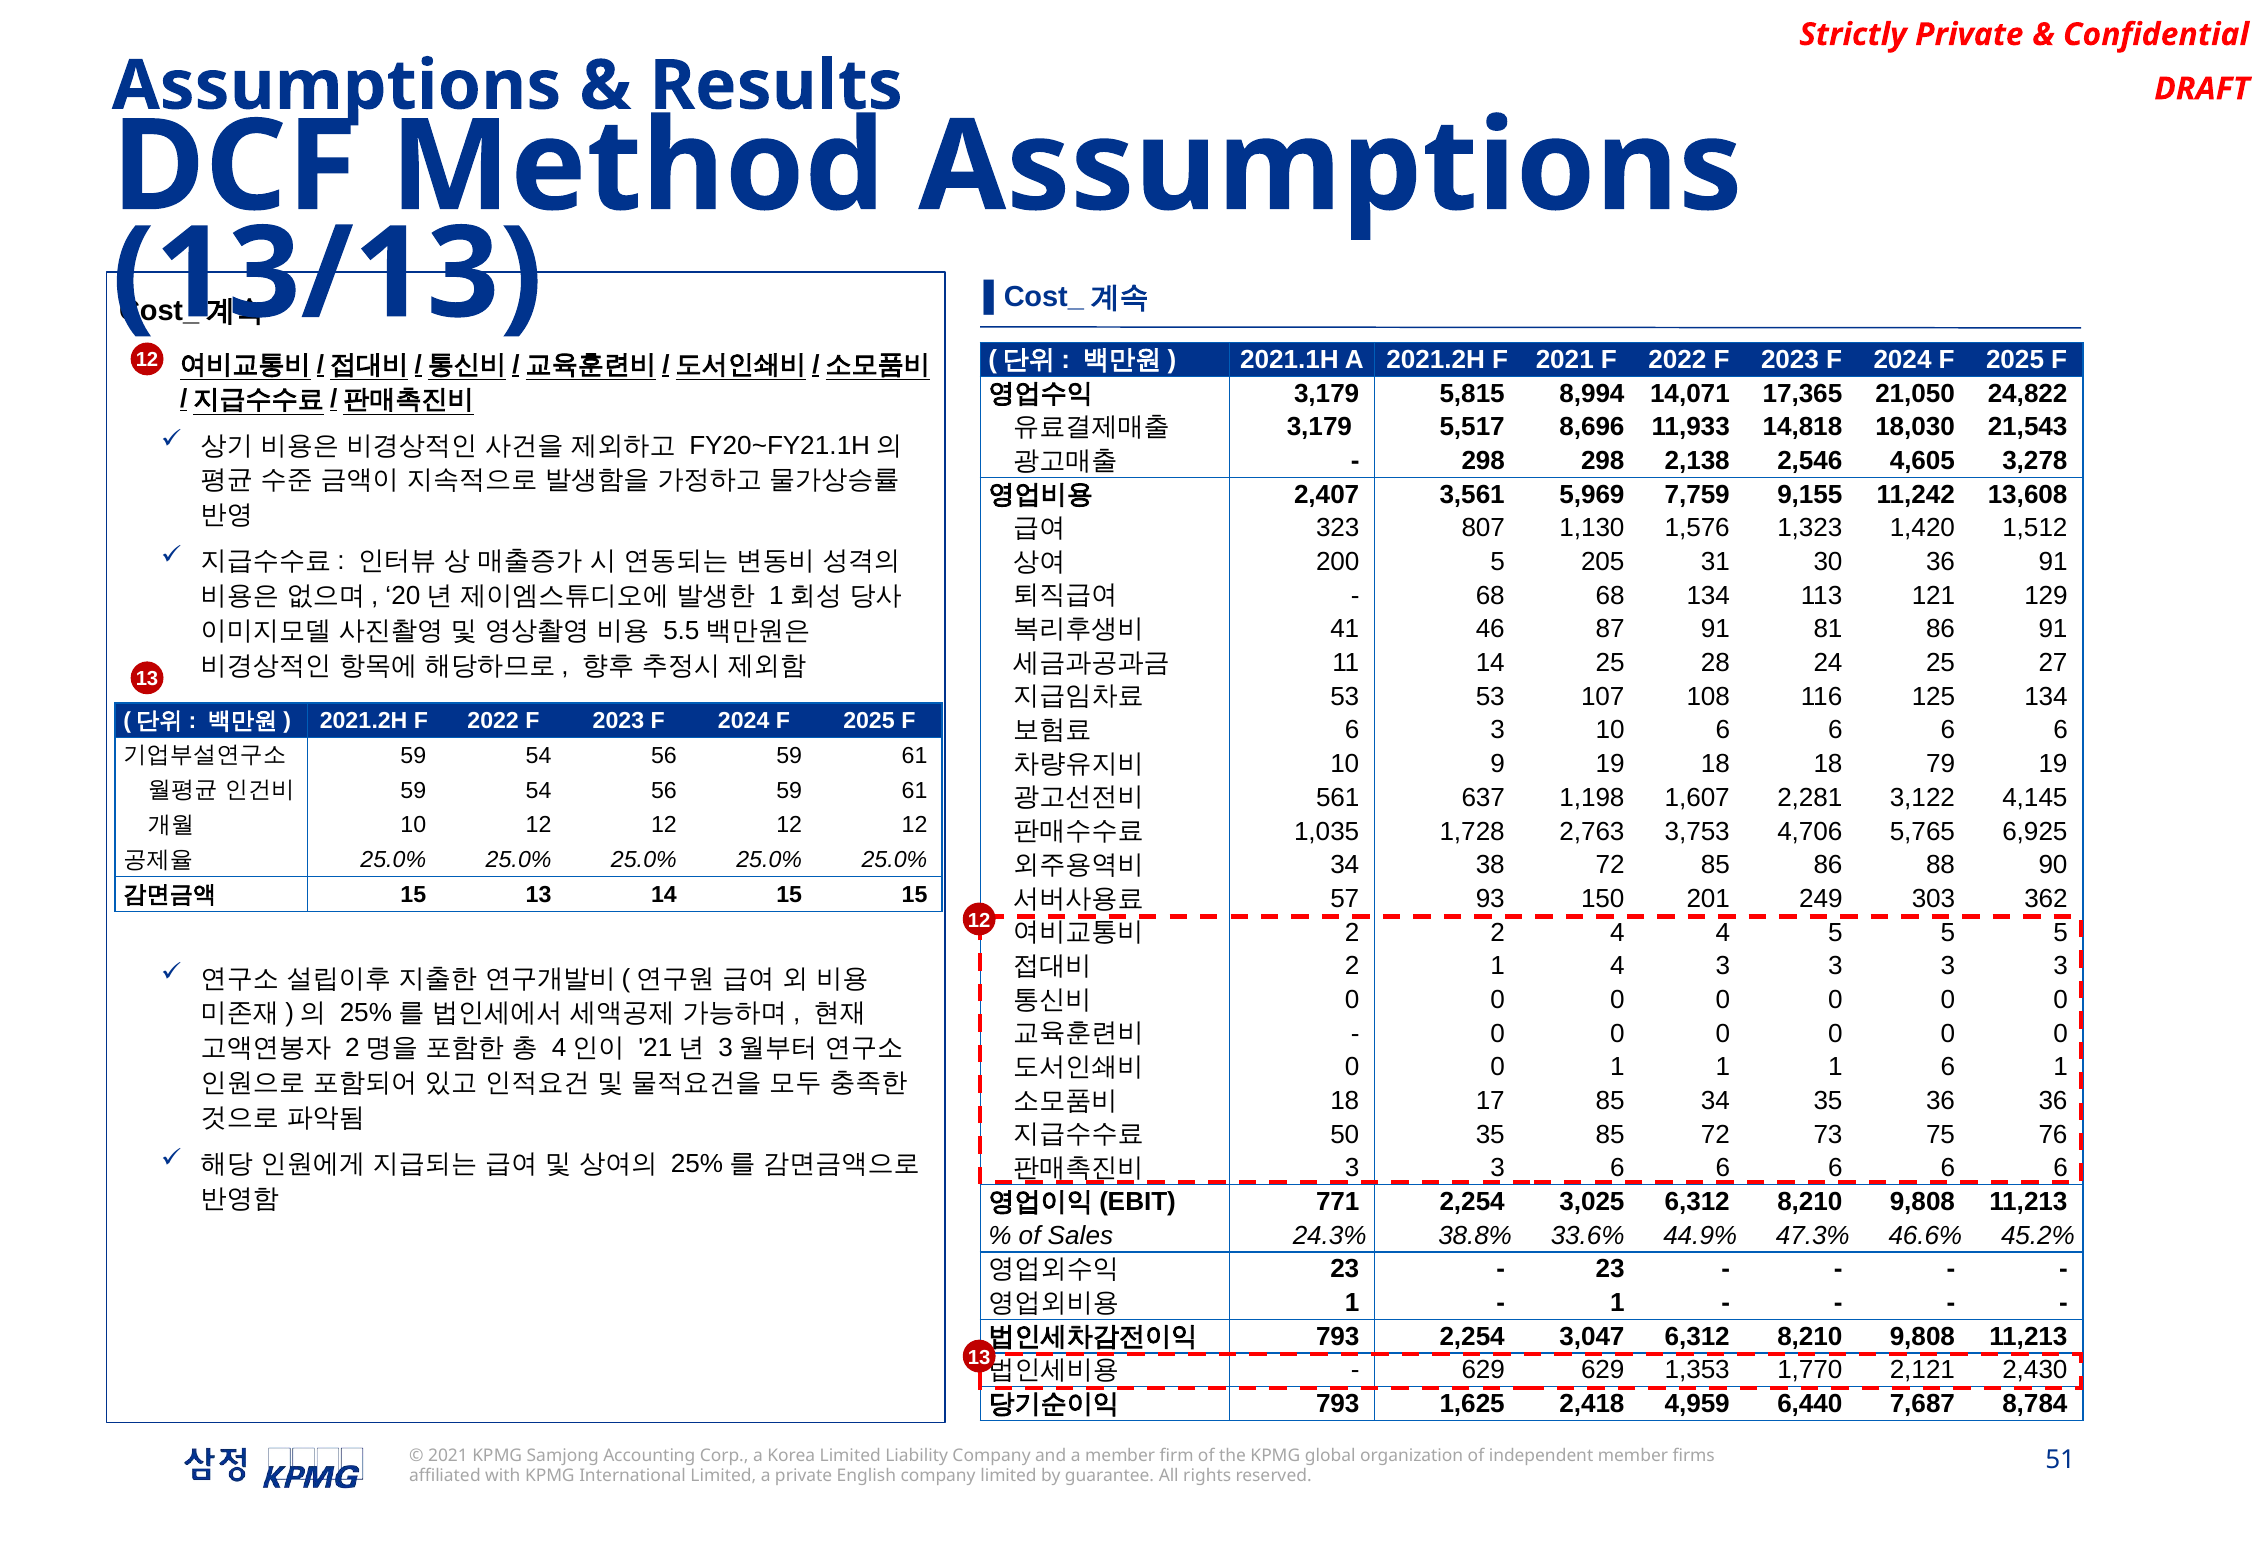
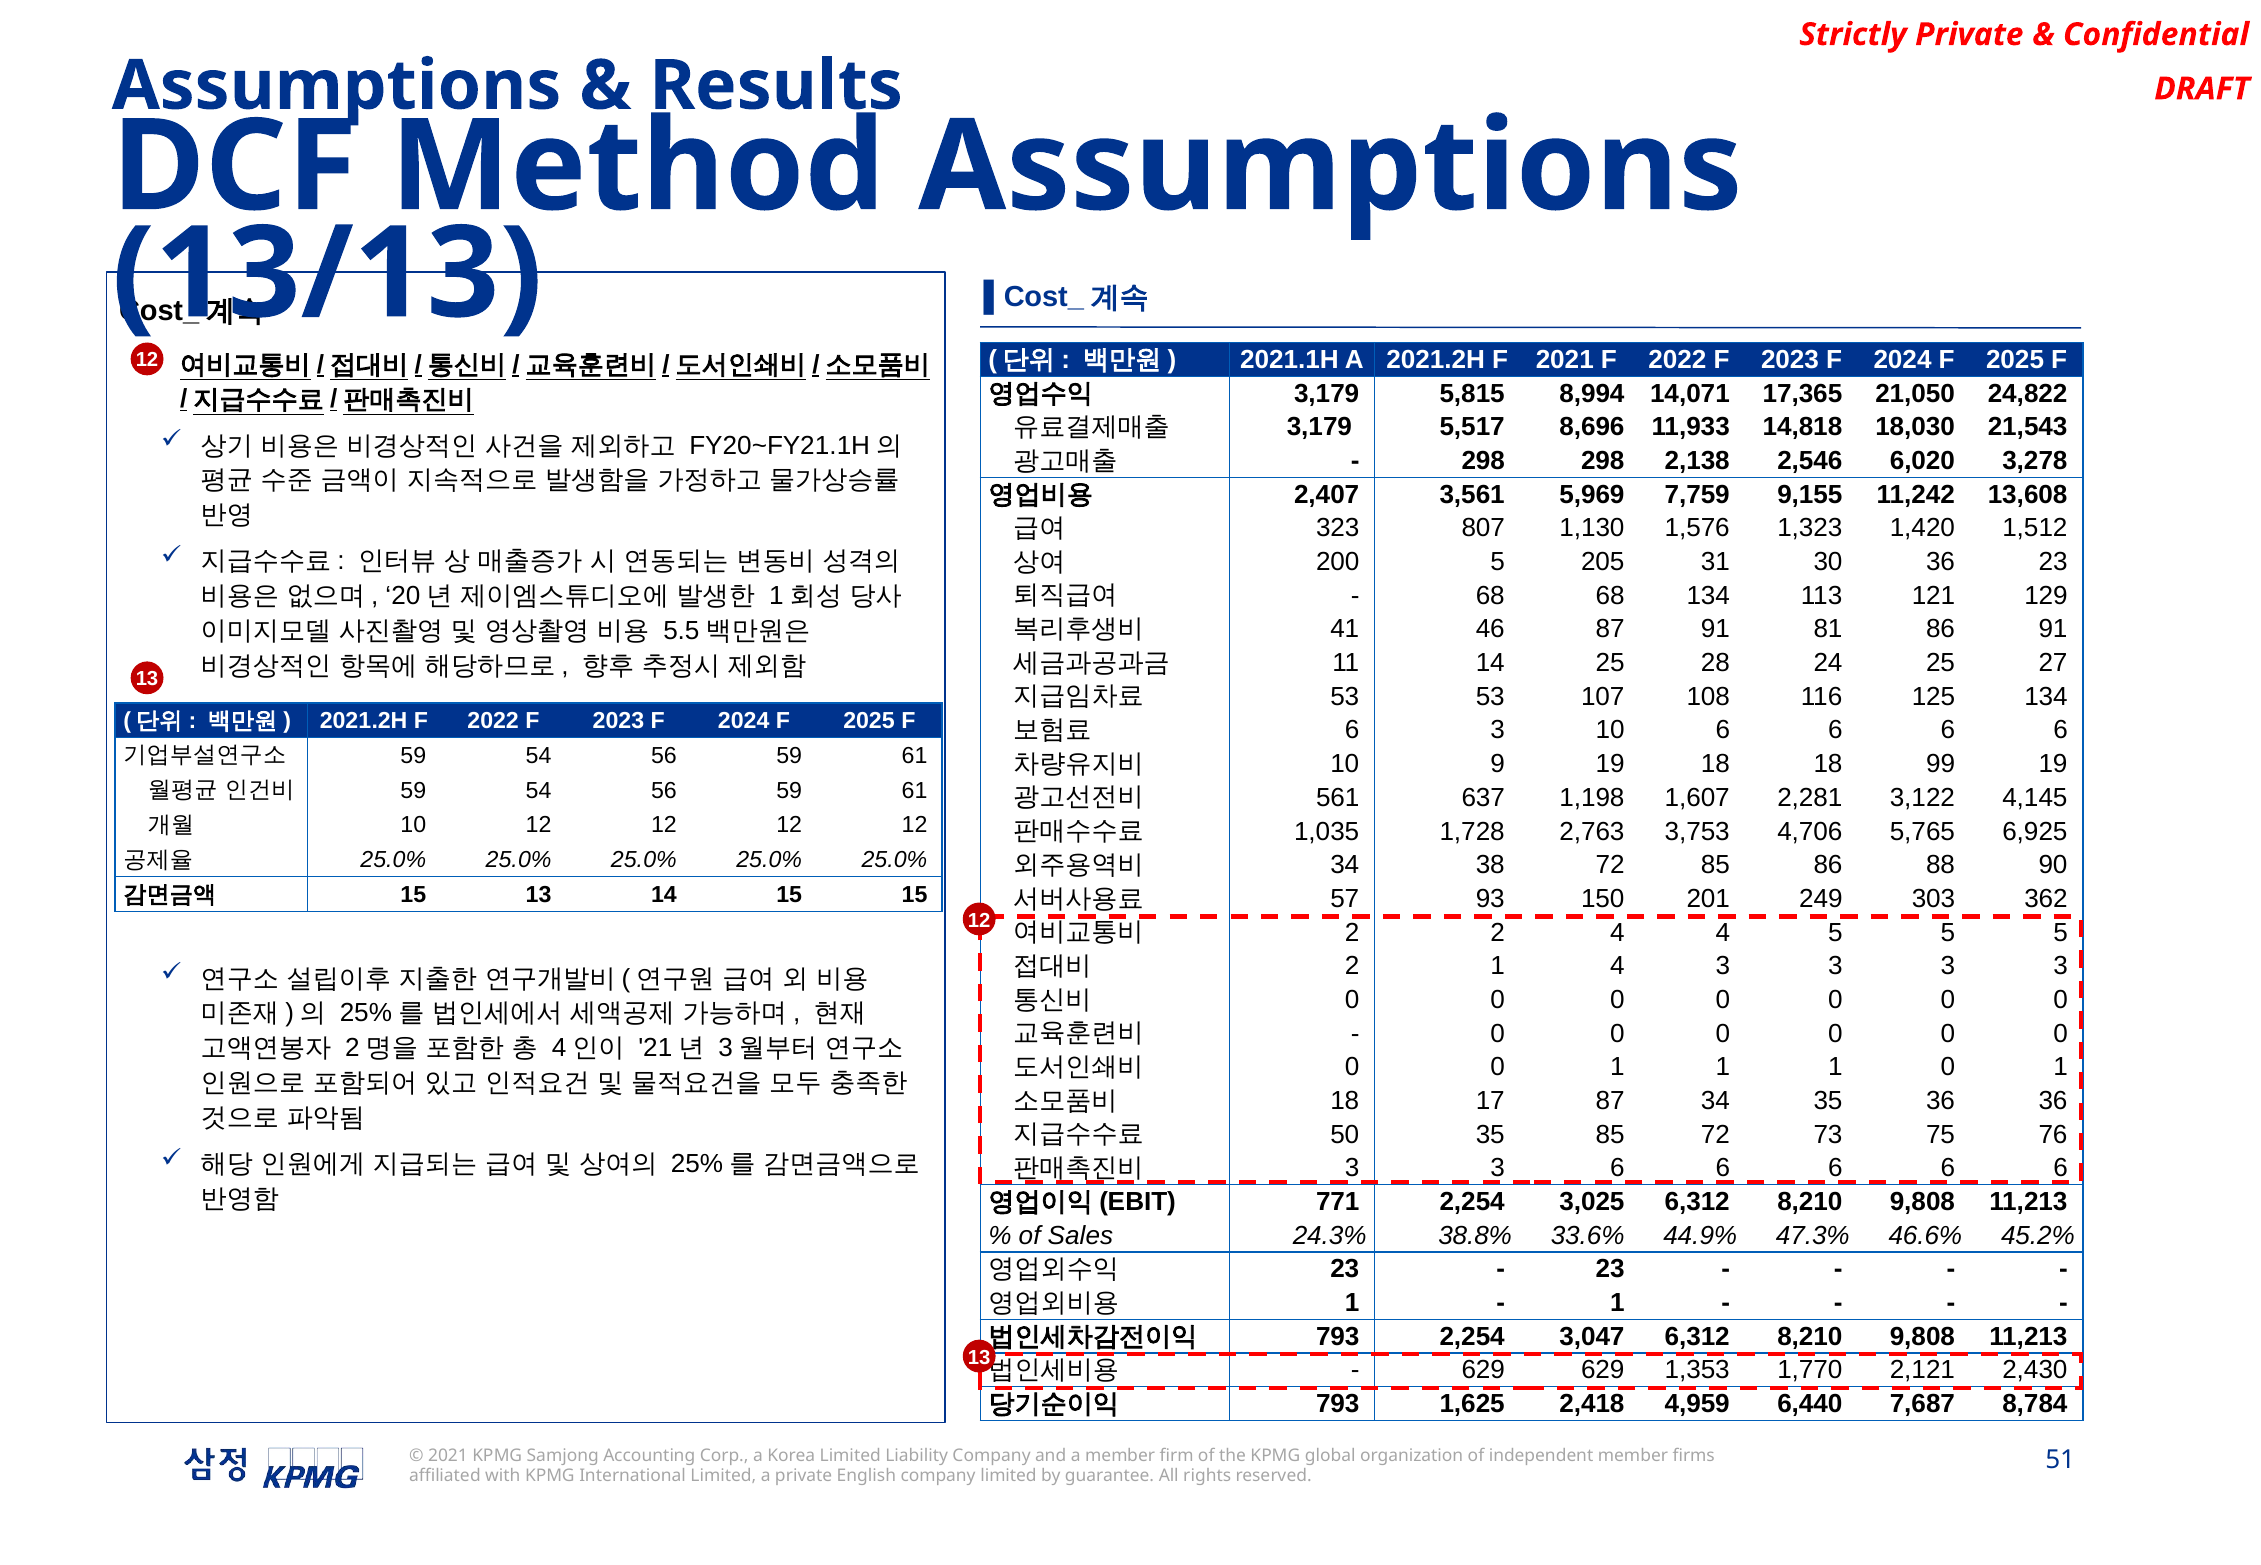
4,605: 4,605 -> 6,020 (1922, 461)
36 91: 91 -> 23 (2053, 562)
79: 79 -> 99 (1941, 764)
1 6: 6 -> 0 (1948, 1067)
17 85: 85 -> 87 (1610, 1101)
